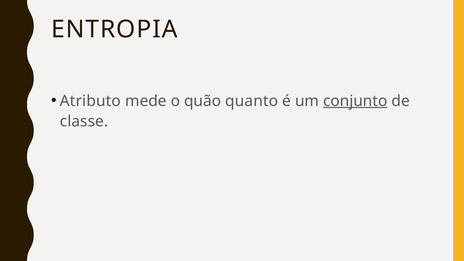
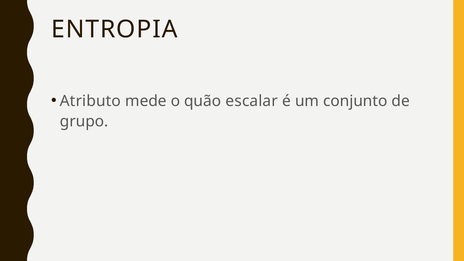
quanto: quanto -> escalar (252, 101)
conjunto underline: present -> none (355, 101)
classe: classe -> grupo (84, 121)
